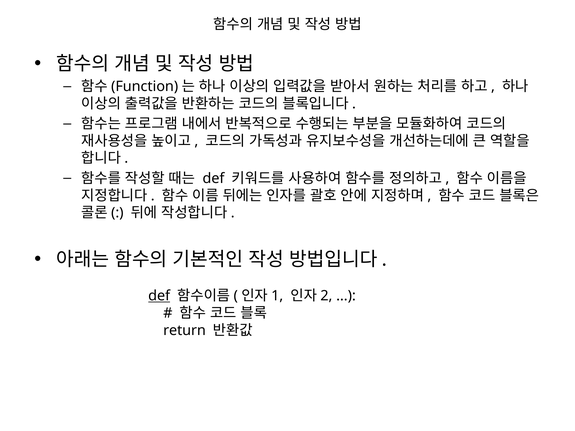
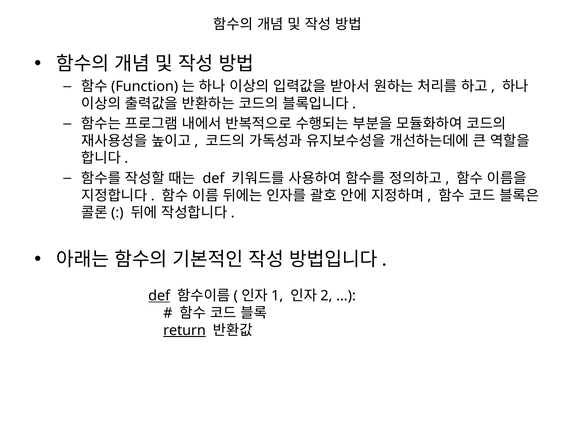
return underline: none -> present (184, 330)
